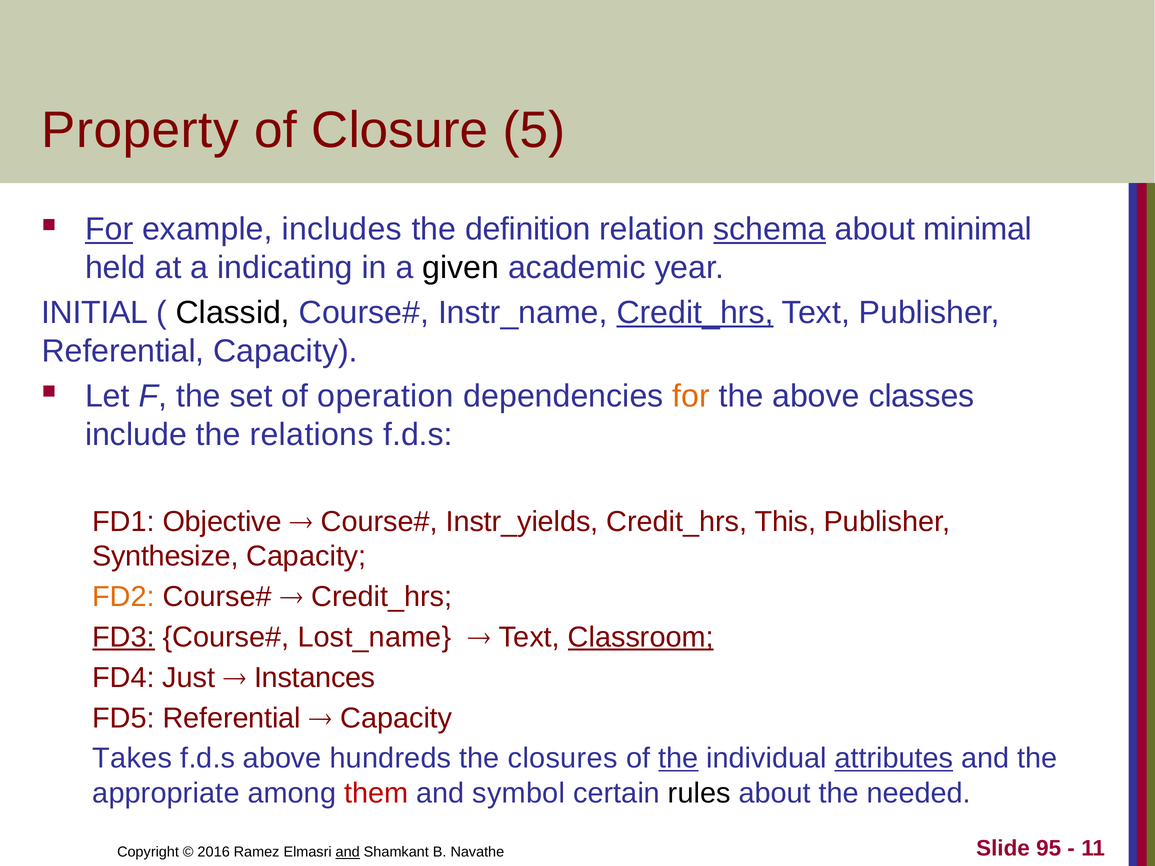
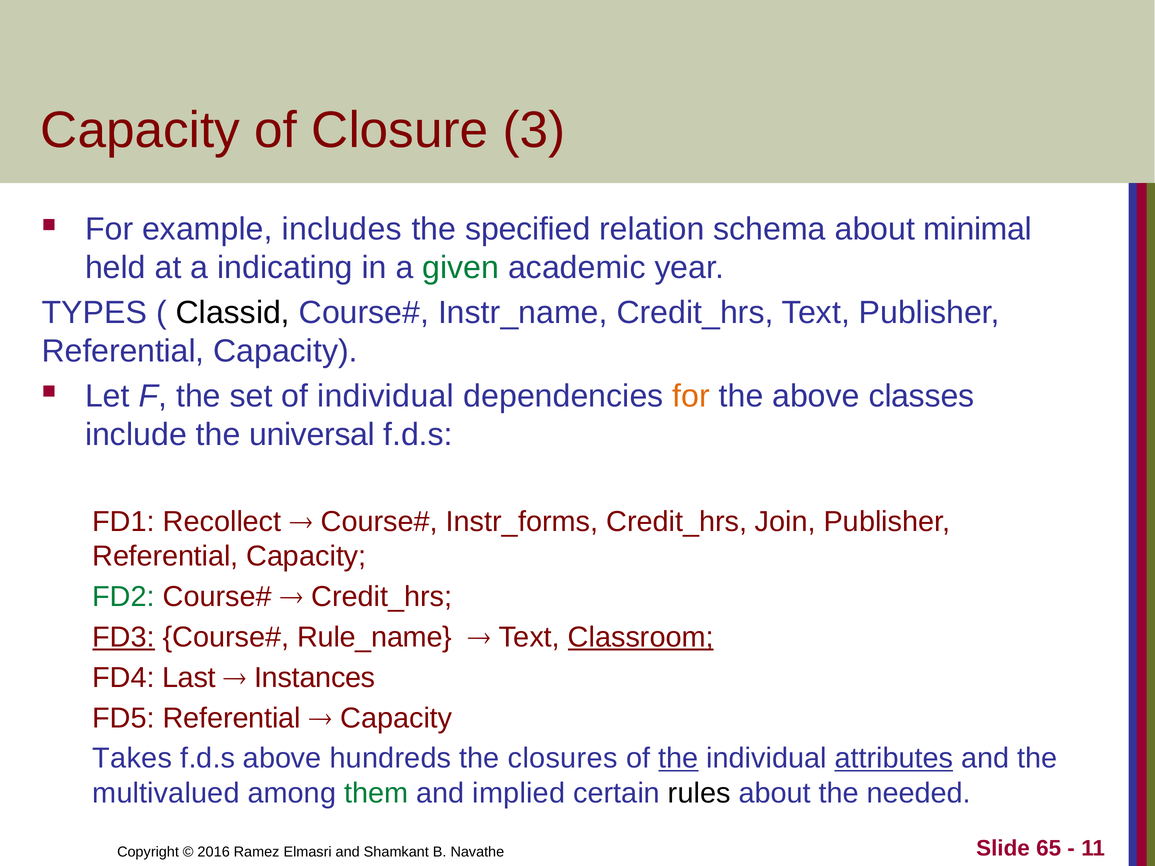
Property: Property -> Capacity (140, 131)
5: 5 -> 3 (534, 131)
For underline: present -> none (109, 229)
definition: definition -> specified (528, 229)
schema underline: present -> none (770, 229)
given colour: black -> green (461, 268)
INITIAL: INITIAL -> TYPES (94, 313)
Credit_hrs underline: present -> none (695, 313)
of operation: operation -> individual (386, 396)
relations: relations -> universal (312, 435)
Objective: Objective -> Recollect (222, 522)
Instr_yields: Instr_yields -> Instr_forms (522, 522)
This: This -> Join (785, 522)
Synthesize: Synthesize -> Referential (165, 557)
FD2 colour: orange -> green (124, 597)
Lost_name: Lost_name -> Rule_name (375, 637)
Just: Just -> Last (189, 678)
appropriate: appropriate -> multivalued (166, 793)
them colour: red -> green (376, 793)
symbol: symbol -> implied (519, 793)
95: 95 -> 65 (1049, 849)
and underline: present -> none (348, 852)
